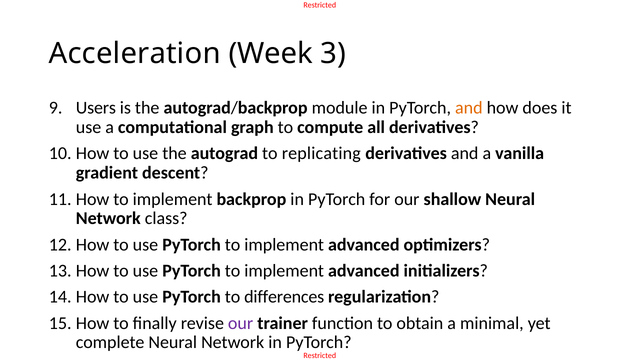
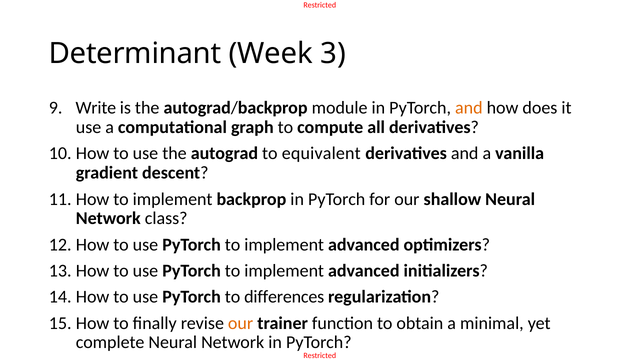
Acceleration: Acceleration -> Determinant (135, 54)
Users: Users -> Write (96, 108)
replicating: replicating -> equivalent (321, 153)
our colour: purple -> orange (241, 323)
